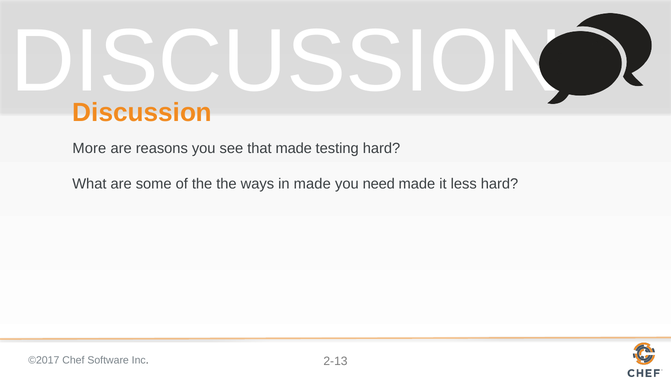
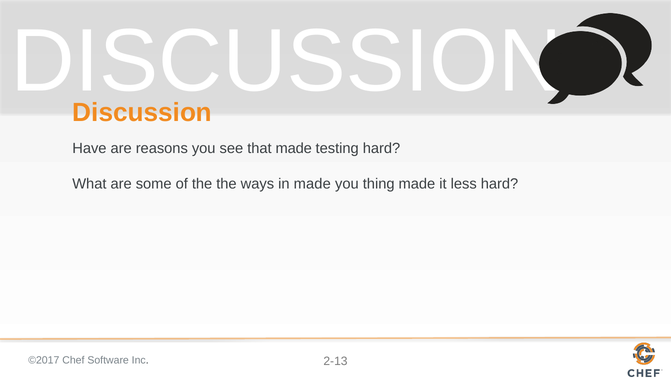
More: More -> Have (89, 148)
need: need -> thing (379, 183)
